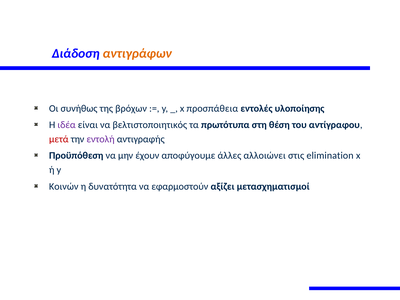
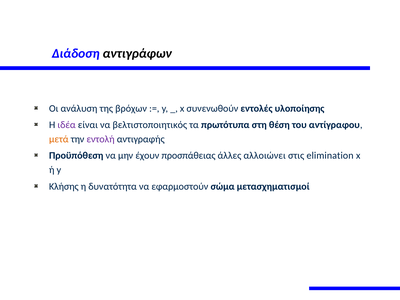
αντιγράφων colour: orange -> black (137, 53)
συνήθως: συνήθως -> ανάλυση (79, 108)
προσπάθεια: προσπάθεια -> συνενωθούν (212, 108)
μετά colour: red -> orange (59, 139)
αποφύγουμε: αποφύγουμε -> προσπάθειας (189, 156)
Κοινών: Κοινών -> Κλήσης (64, 186)
αξίζει: αξίζει -> σώμα (223, 186)
